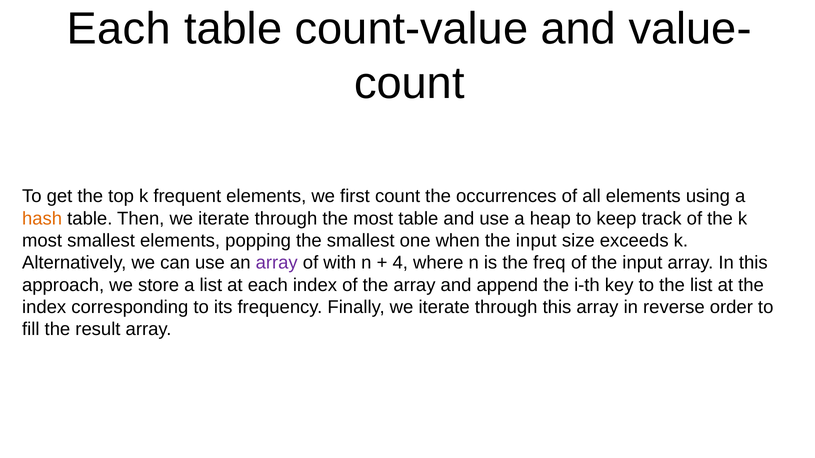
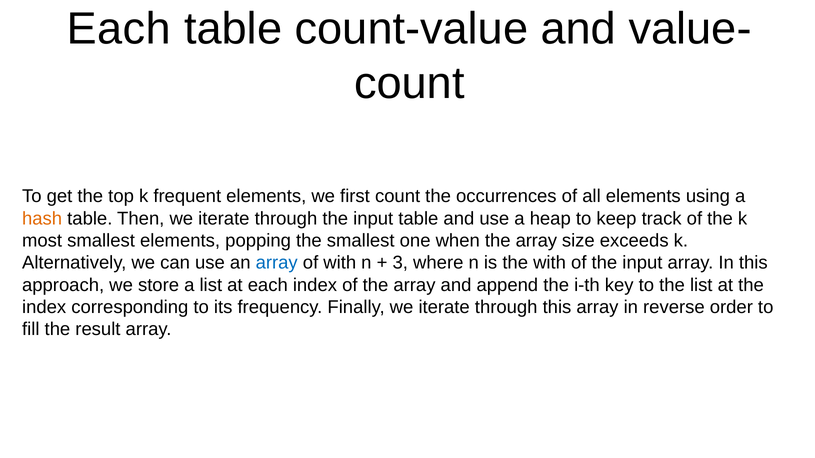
through the most: most -> input (373, 219)
when the input: input -> array (536, 241)
array colour: purple -> blue (277, 263)
4: 4 -> 3 (400, 263)
the freq: freq -> with (550, 263)
